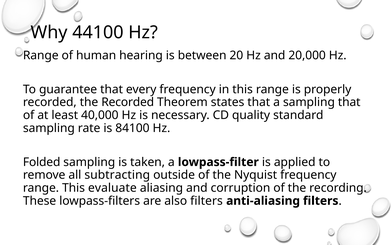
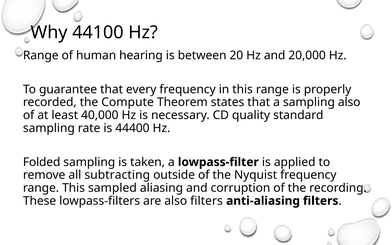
the Recorded: Recorded -> Compute (128, 102)
sampling that: that -> also (349, 102)
84100: 84100 -> 44400 (132, 128)
evaluate: evaluate -> sampled (112, 188)
